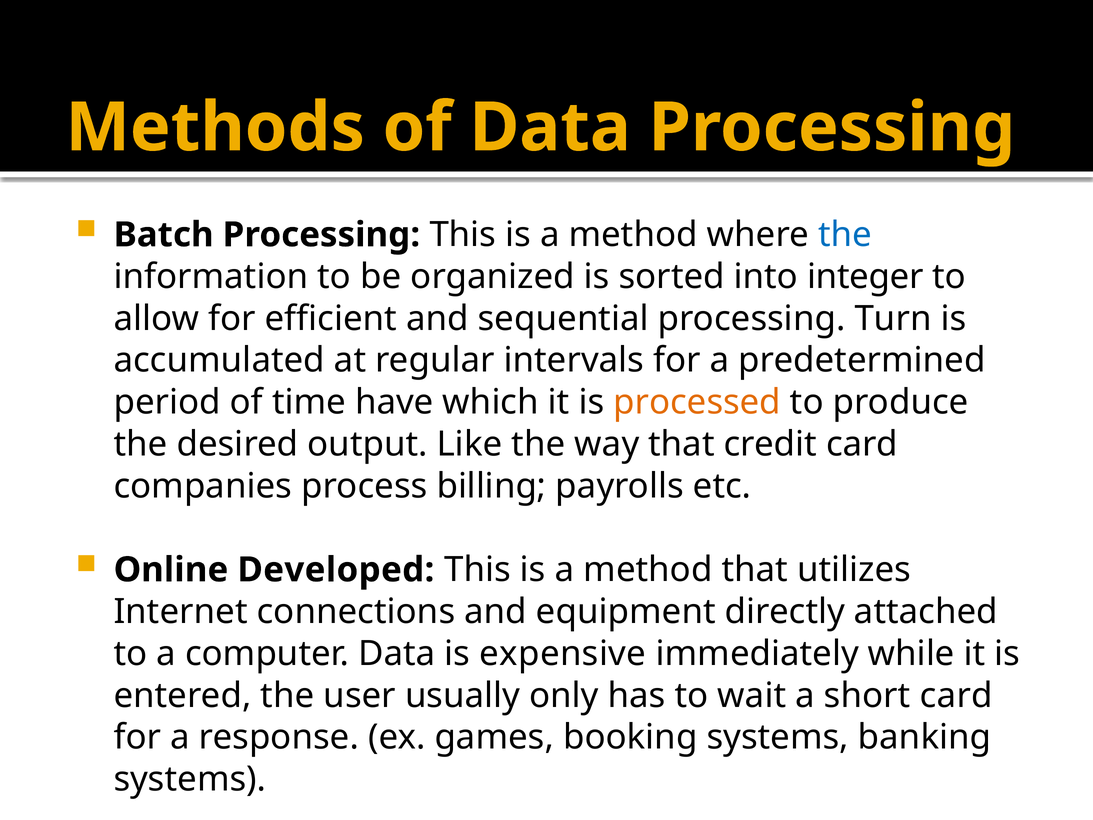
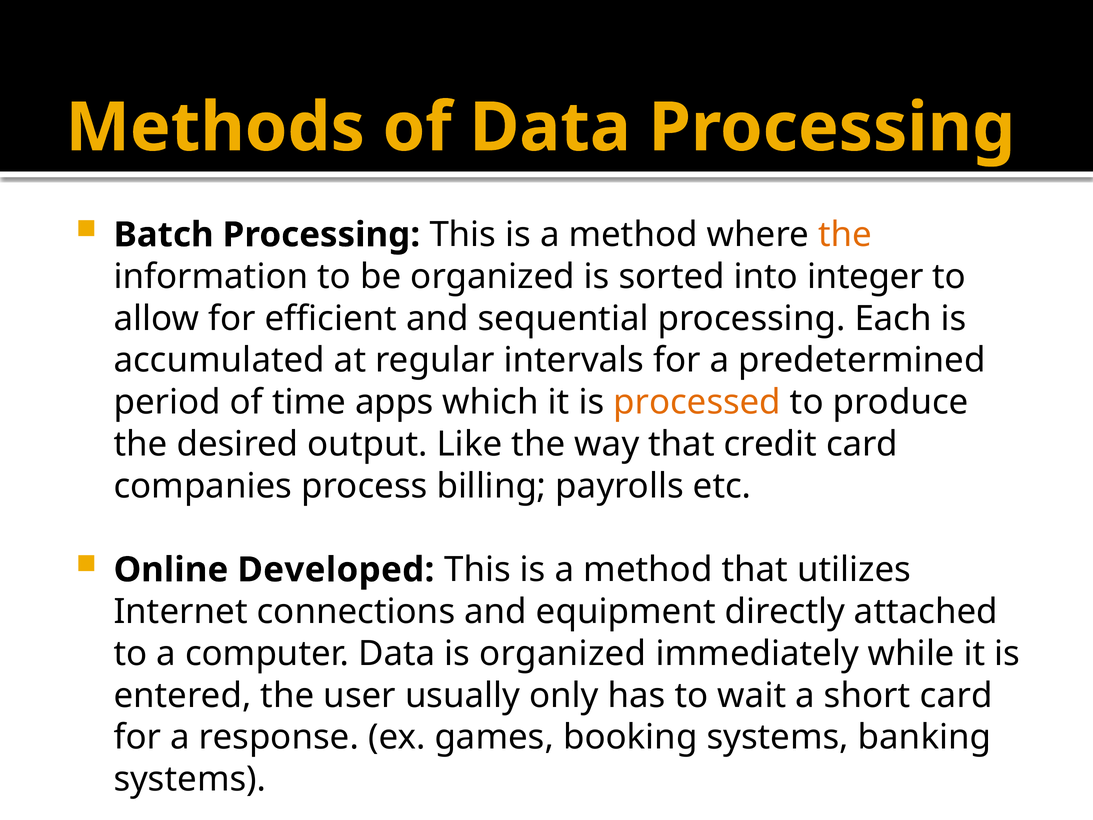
the colour: blue -> orange (845, 235)
Turn: Turn -> Each (893, 318)
have: have -> apps (394, 402)
is expensive: expensive -> organized (563, 653)
